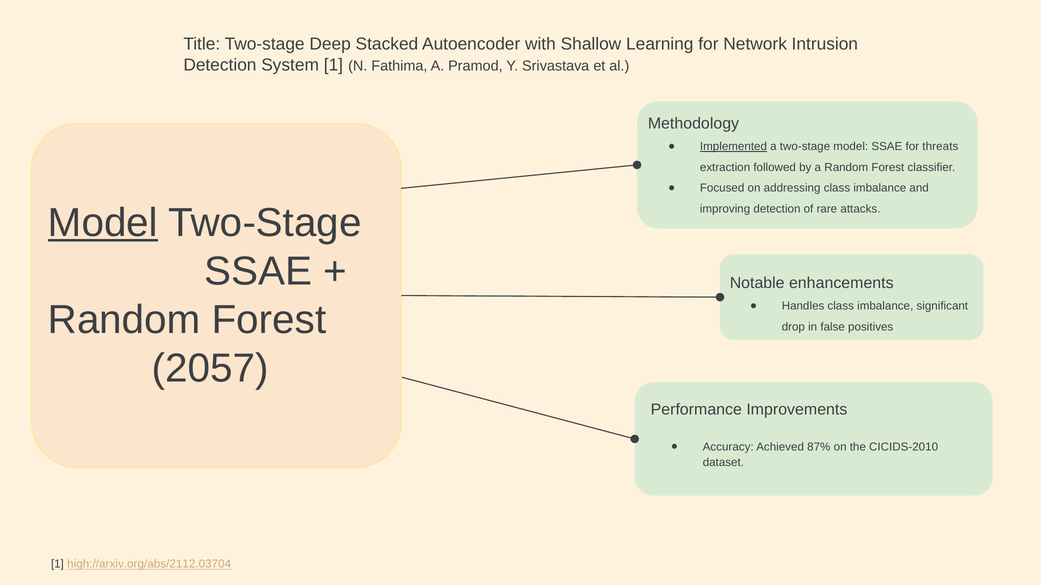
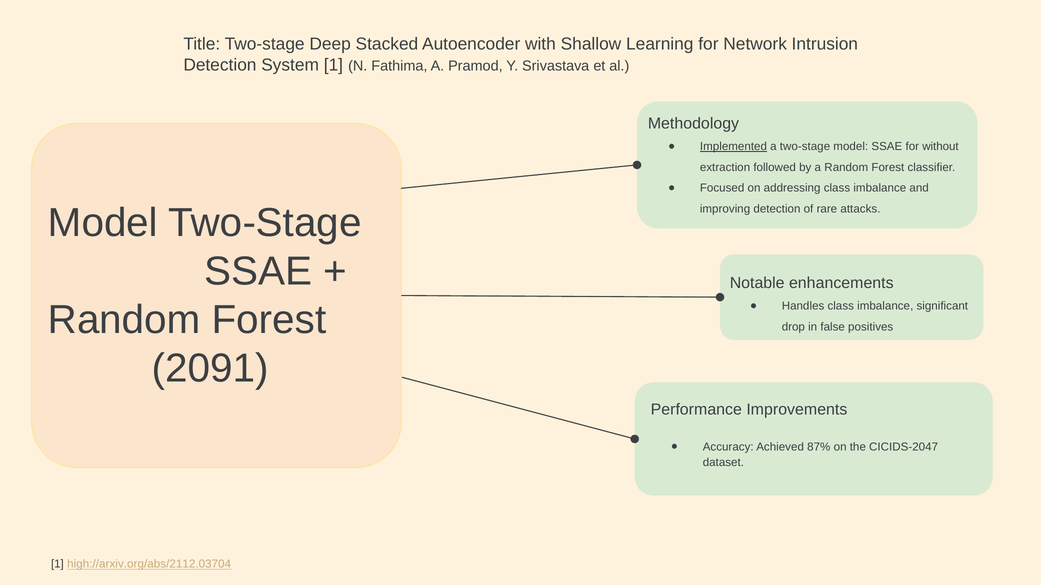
threats: threats -> without (940, 147)
Model underline: present -> none (103, 223)
2057: 2057 -> 2091 (210, 369)
CICIDS-2010: CICIDS-2010 -> CICIDS-2047 (904, 447)
